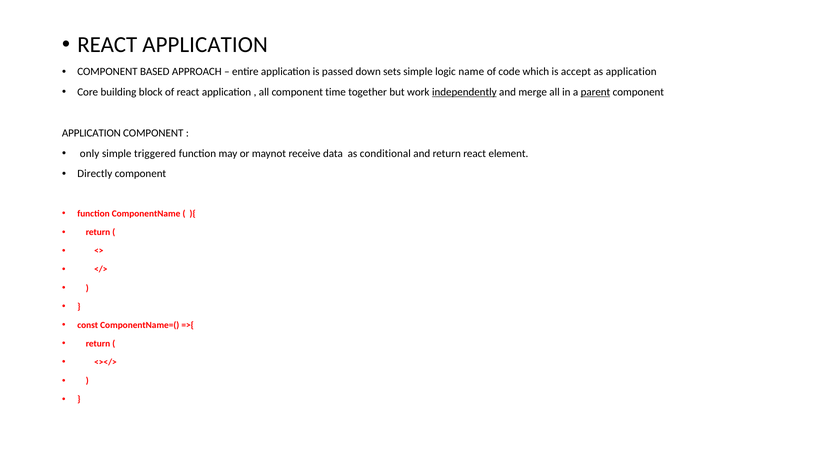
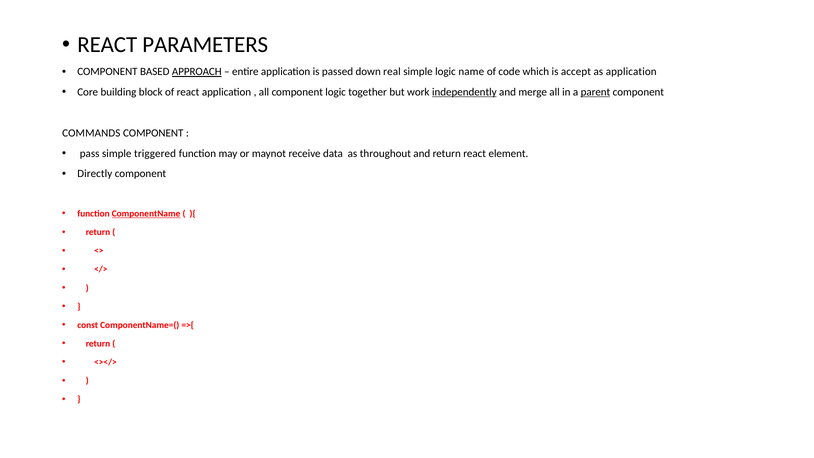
APPLICATION: APPLICATION -> PARAMETERS (205, 45)
APPROACH underline: none -> present (197, 72)
sets: sets -> real (392, 72)
component time: time -> logic (336, 92)
APPLICATION: APPLICATION -> COMMANDS (91, 133)
only: only -> pass (90, 153)
conditional: conditional -> throughout (385, 153)
ComponentName underline: none -> present (146, 214)
